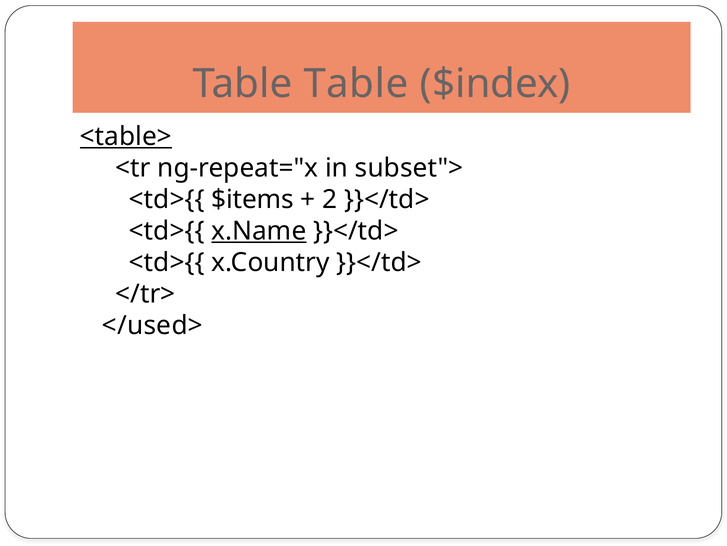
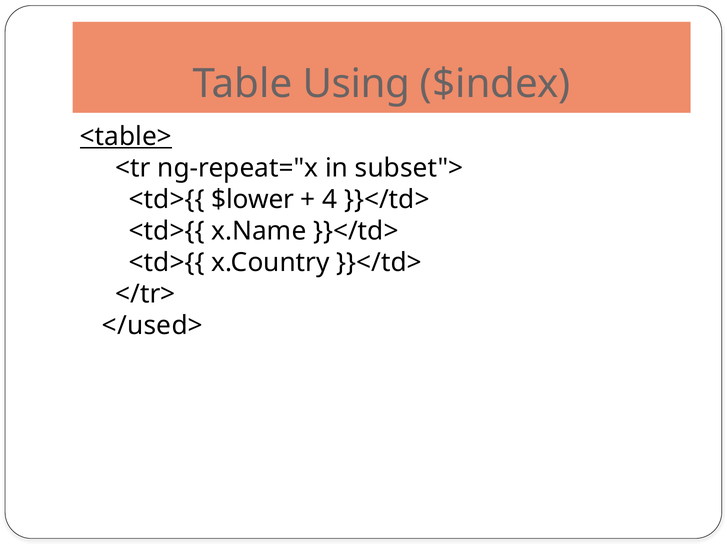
Table Table: Table -> Using (356, 84)
$items: $items -> $lower (253, 199)
2: 2 -> 4 (330, 199)
x.Name underline: present -> none (259, 231)
